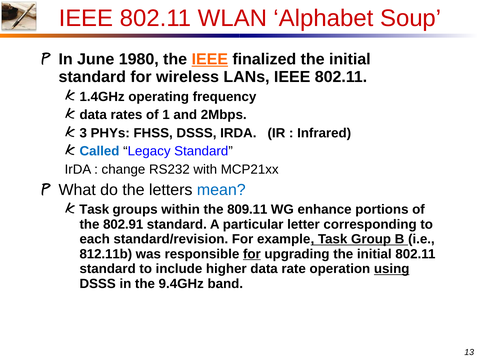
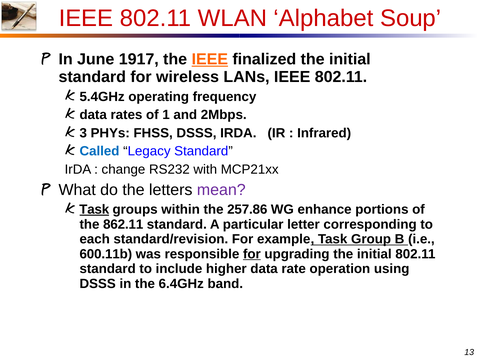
1980: 1980 -> 1917 (139, 59)
1.4GHz: 1.4GHz -> 5.4GHz (102, 97)
mean colour: blue -> purple (221, 190)
Task underline: none -> present (94, 210)
809.11: 809.11 -> 257.86 (247, 210)
802.91: 802.91 -> 862.11 (123, 224)
812.11b: 812.11b -> 600.11b (106, 254)
using underline: present -> none (392, 269)
9.4GHz: 9.4GHz -> 6.4GHz (181, 284)
